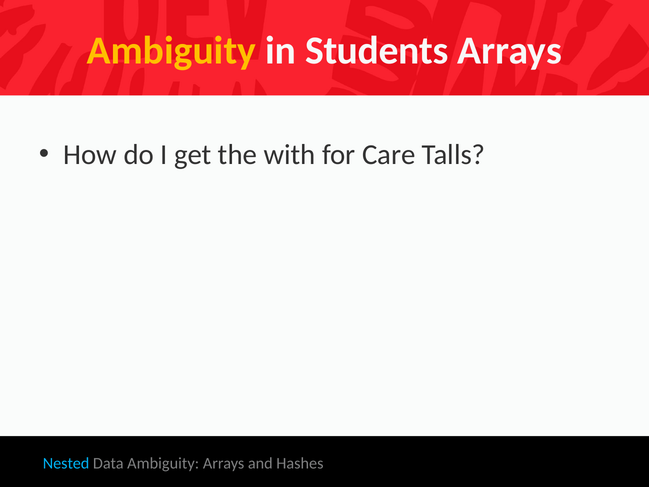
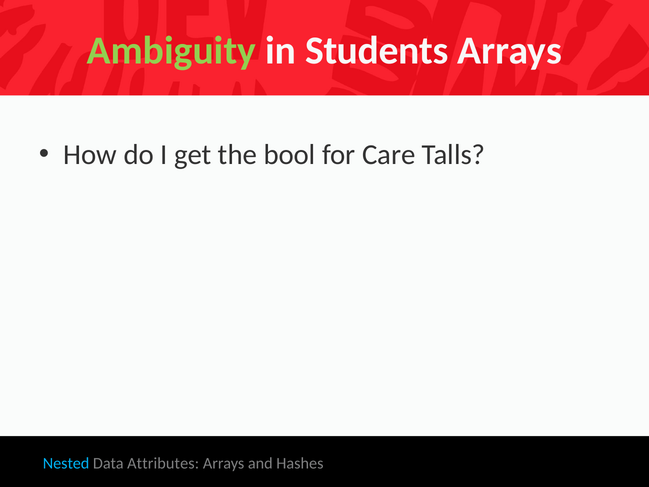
Ambiguity colour: yellow -> light green (171, 51)
with: with -> bool (290, 155)
Data Ambiguity: Ambiguity -> Attributes (163, 463)
